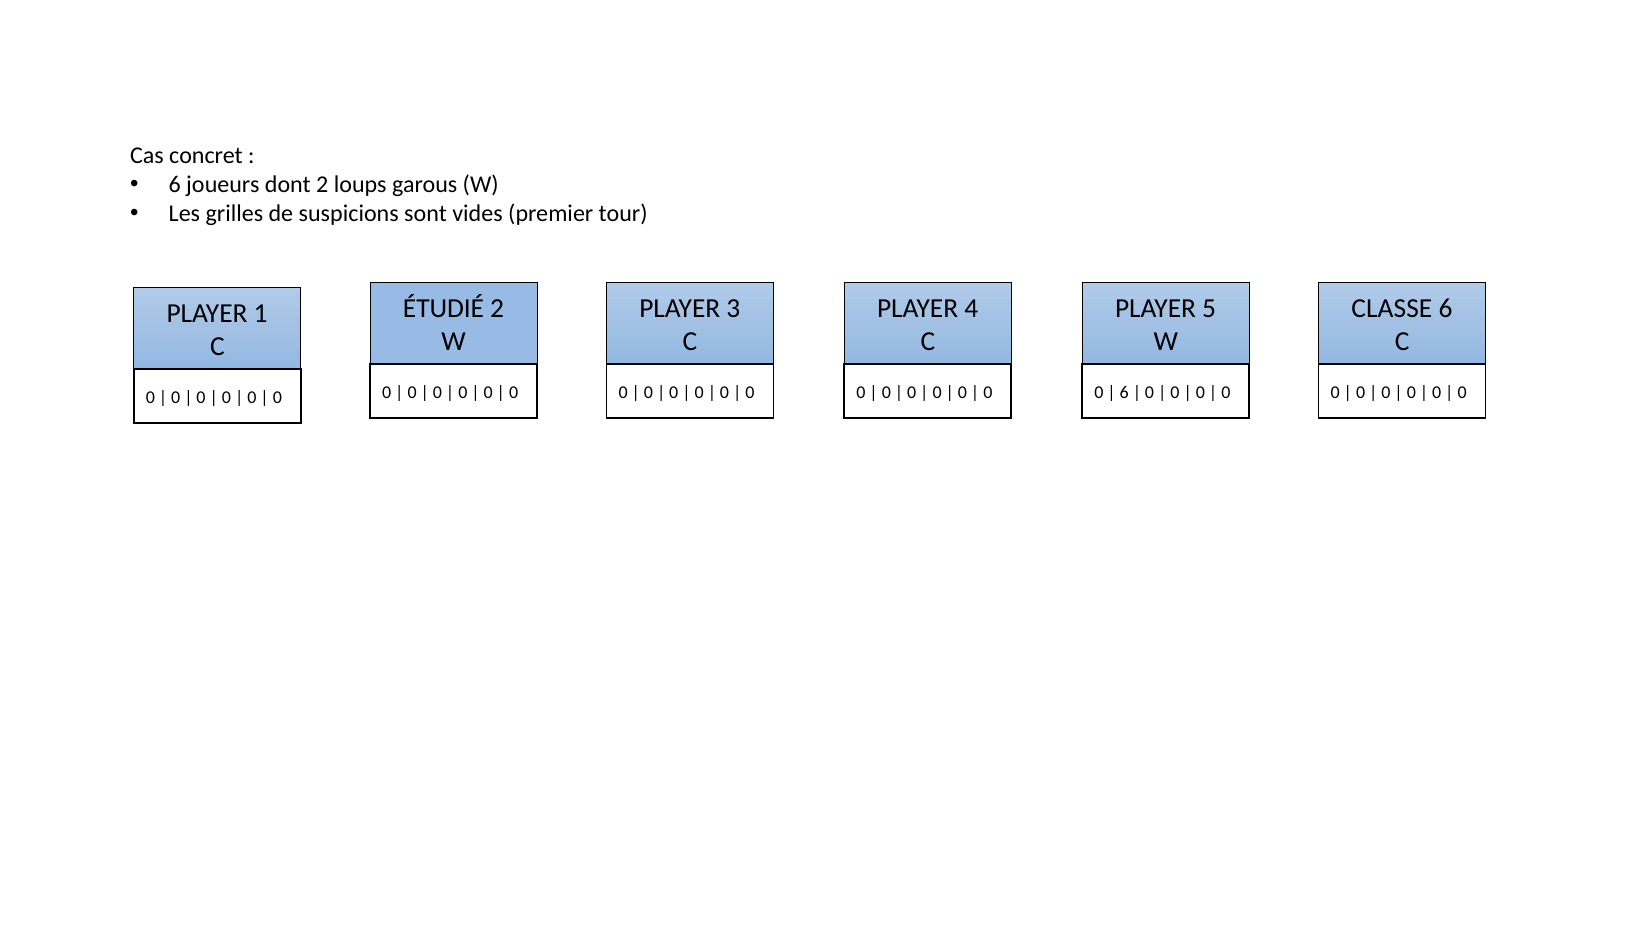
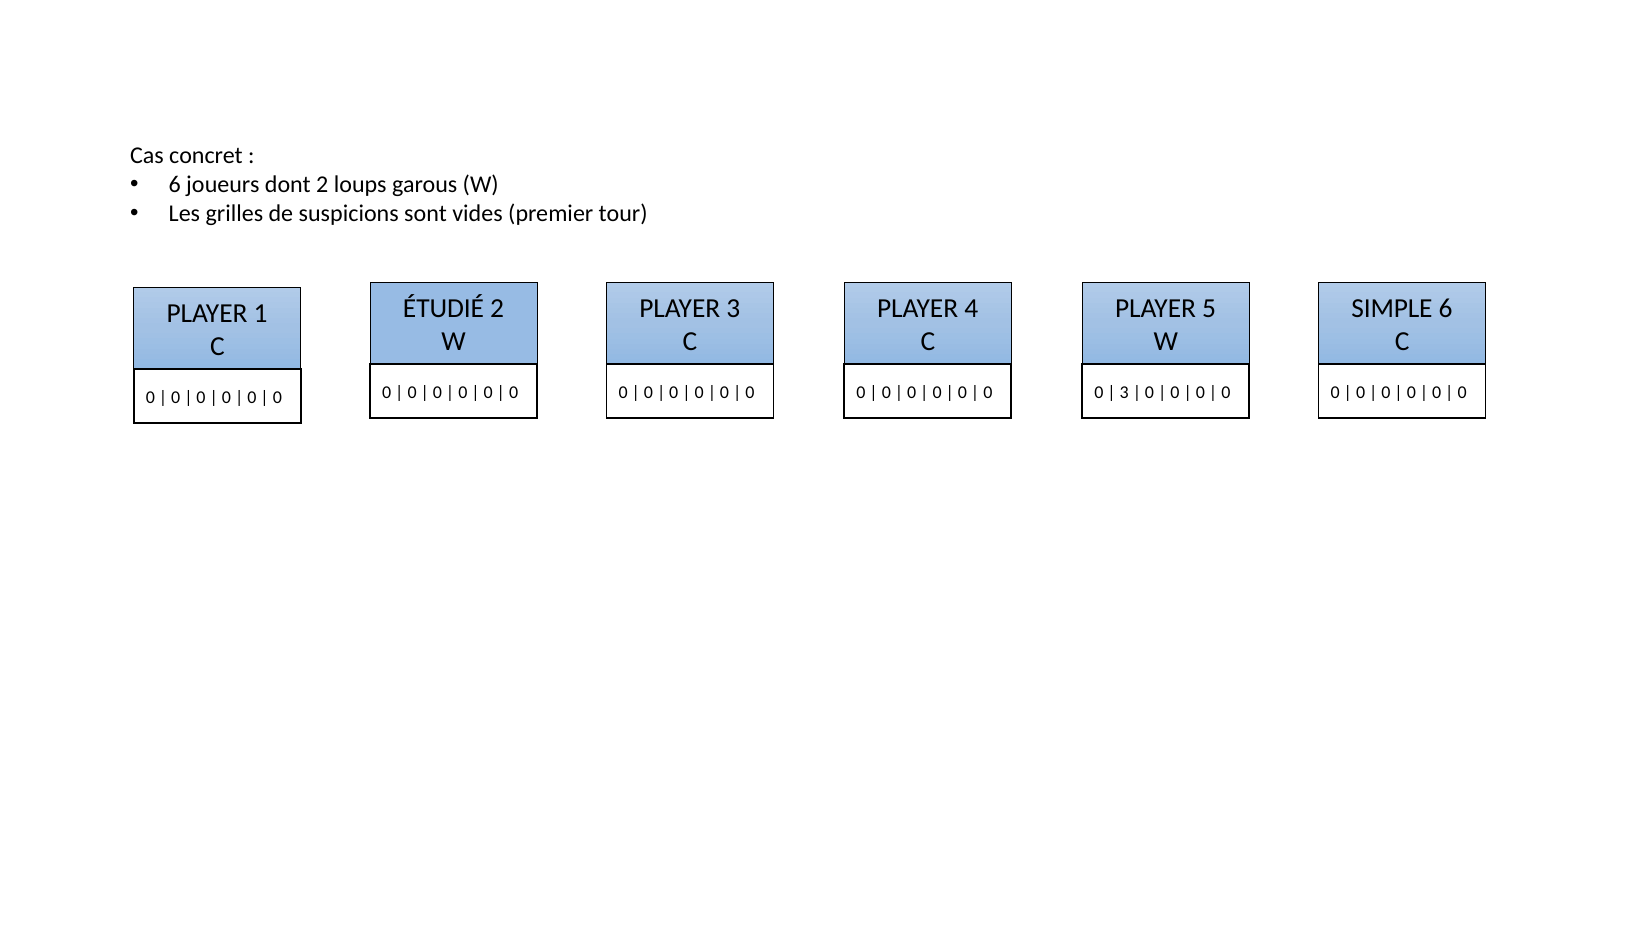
CLASSE: CLASSE -> SIMPLE (1392, 309)
6: 6 -> 3 (1124, 392)
